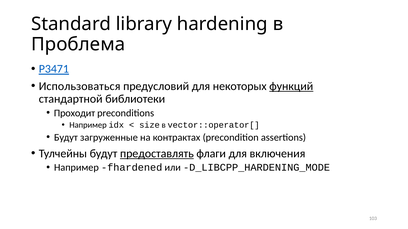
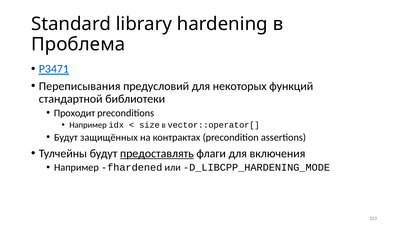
Использоваться: Использоваться -> Переписывания (80, 86)
функций underline: present -> none (291, 86)
загруженные: загруженные -> защищённых (109, 138)
